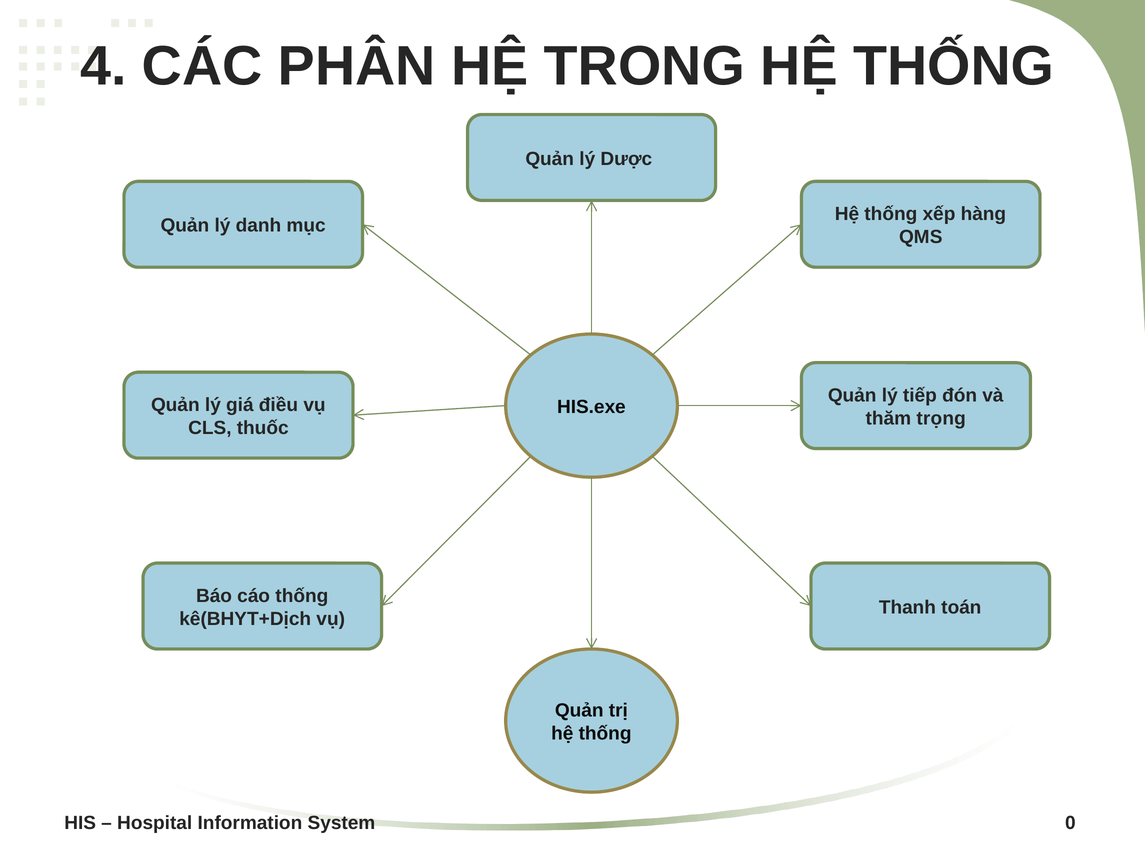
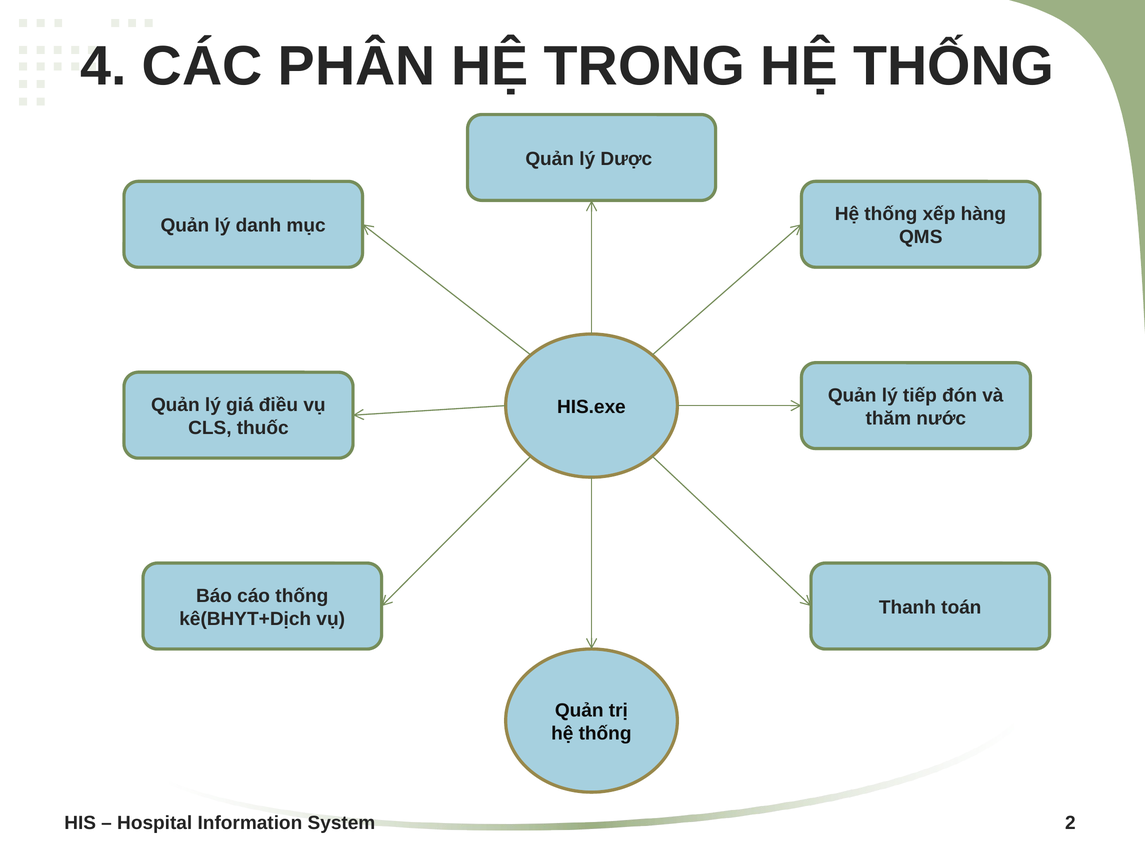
trọng: trọng -> nước (941, 418)
0: 0 -> 2 (1070, 823)
